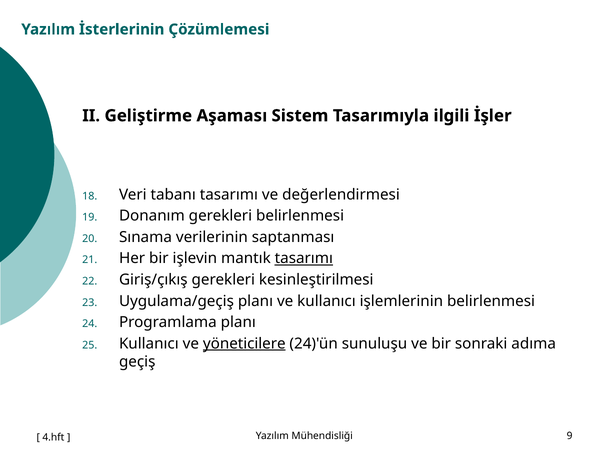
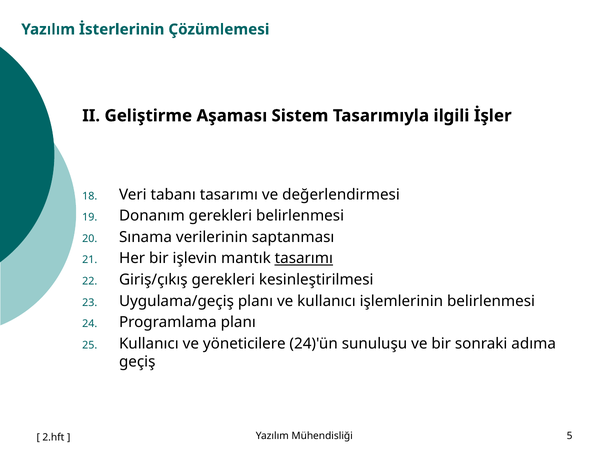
yöneticilere underline: present -> none (244, 344)
9: 9 -> 5 (570, 437)
4.hft: 4.hft -> 2.hft (53, 438)
